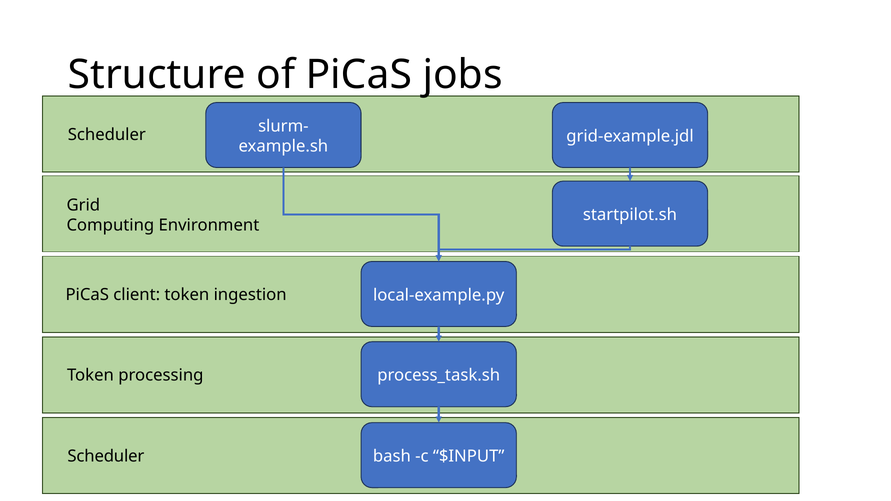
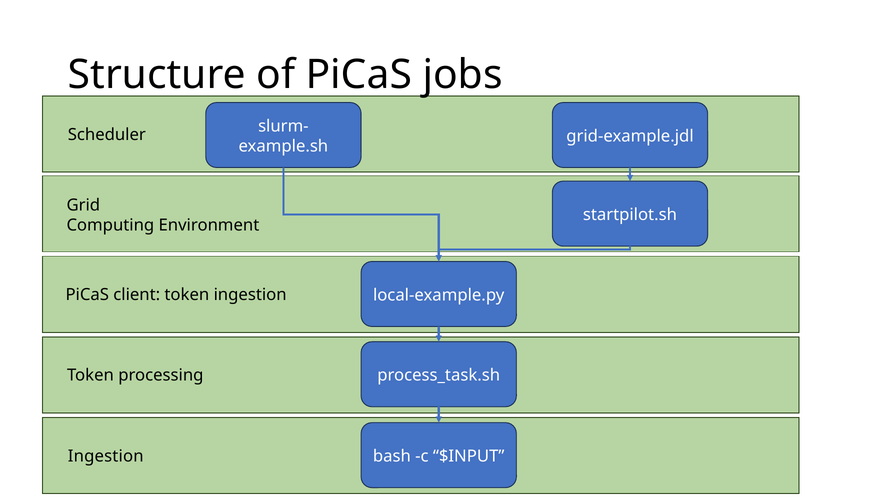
Scheduler: Scheduler -> Ingestion (106, 456)
